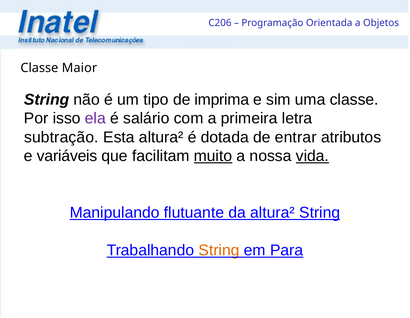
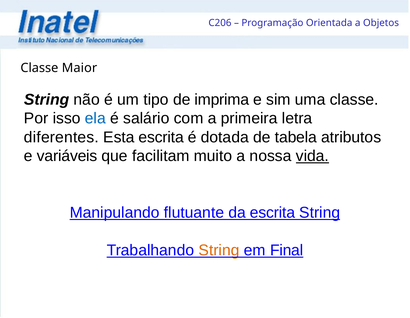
ela colour: purple -> blue (95, 118)
subtração: subtração -> diferentes (61, 137)
Esta altura²: altura² -> escrita (161, 137)
entrar: entrar -> tabela (296, 137)
muito underline: present -> none (213, 156)
da altura²: altura² -> escrita (273, 212)
Para: Para -> Final (287, 250)
